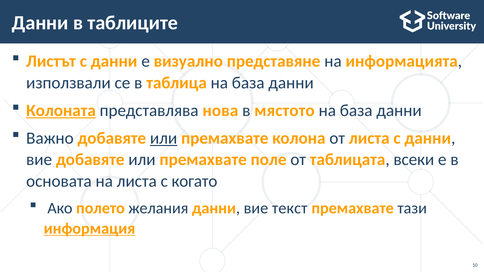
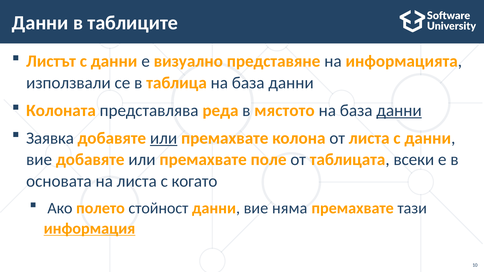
Колоната underline: present -> none (61, 111)
нова: нова -> реда (220, 111)
данни underline: none -> present (399, 111)
Важно: Важно -> Заявка (50, 138)
желания: желания -> стойност (158, 208)
текст: текст -> няма (290, 208)
